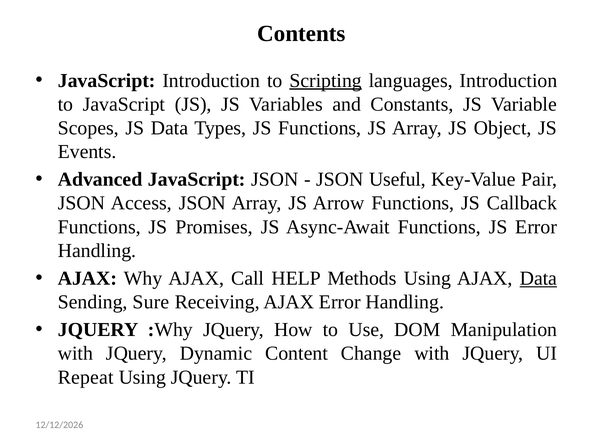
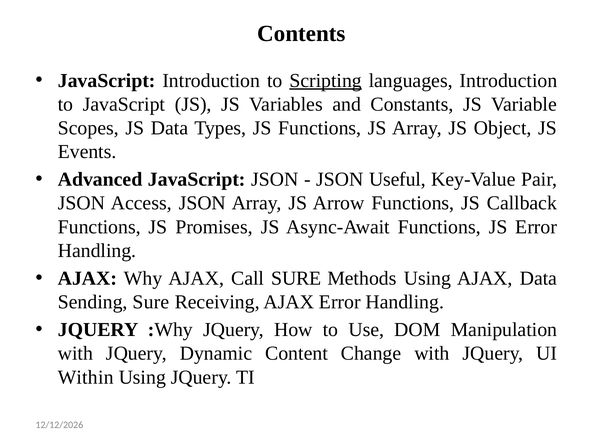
Call HELP: HELP -> SURE (296, 278)
Data underline: present -> none (538, 278)
Repeat: Repeat -> Within (86, 377)
